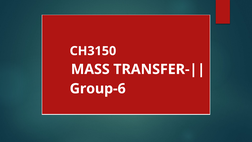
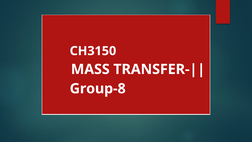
Group-6: Group-6 -> Group-8 (98, 88)
